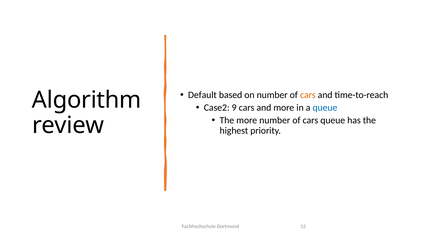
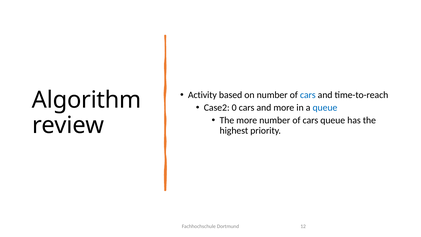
Default: Default -> Activity (202, 95)
cars colour: orange -> blue (308, 95)
9: 9 -> 0 (234, 108)
